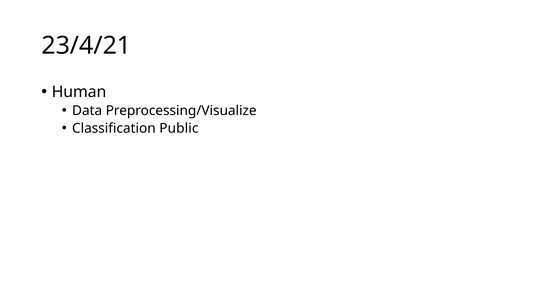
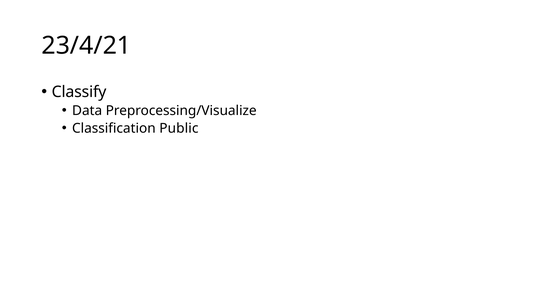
Human: Human -> Classify (79, 92)
